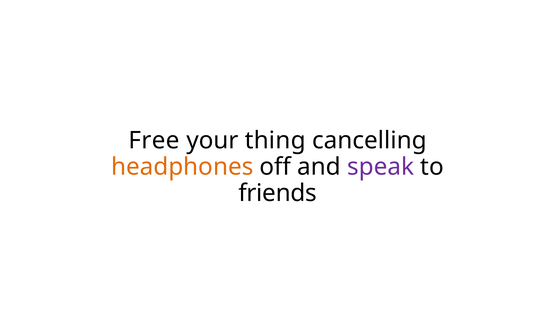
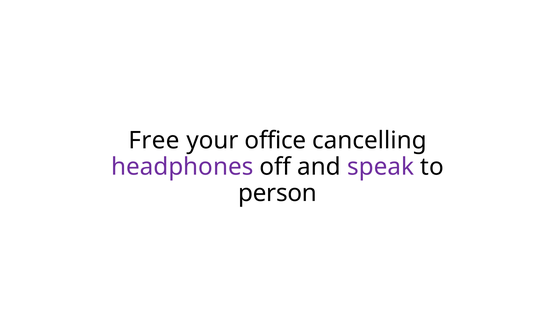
thing: thing -> office (275, 141)
headphones colour: orange -> purple (182, 167)
friends: friends -> person (278, 193)
